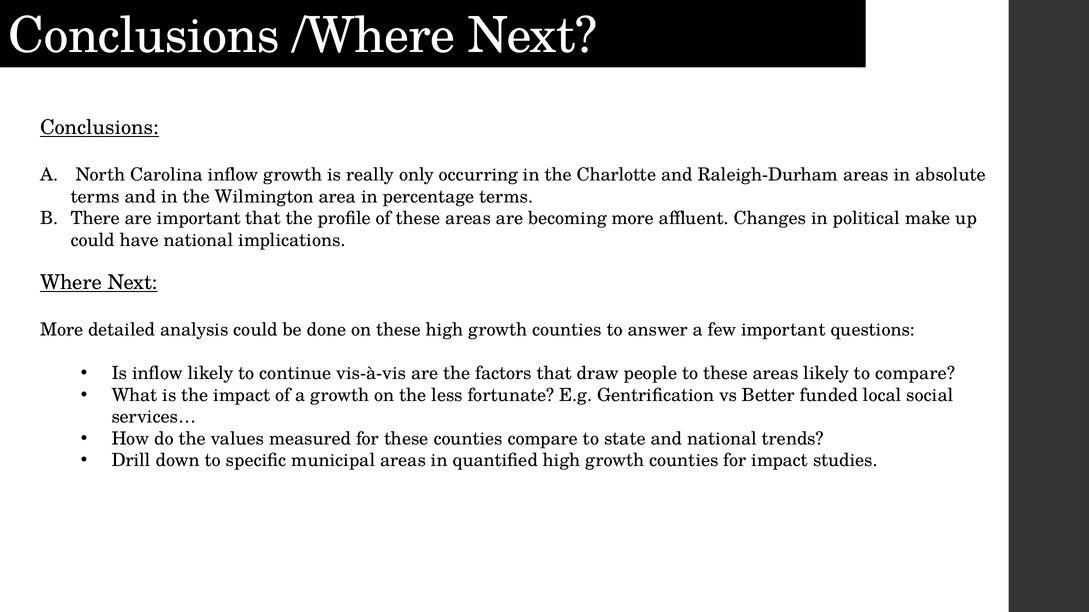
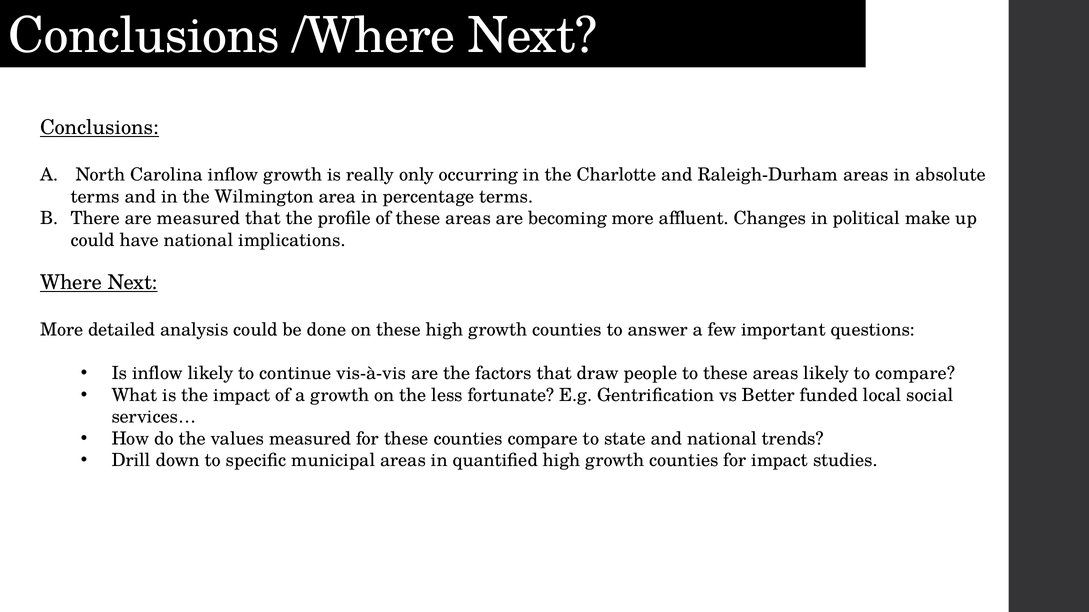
are important: important -> measured (199, 219)
